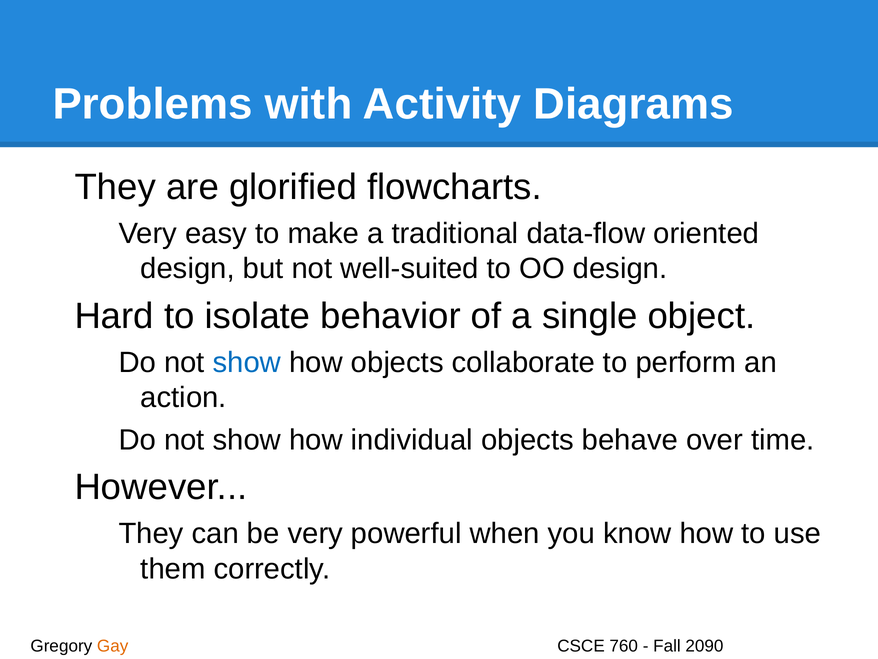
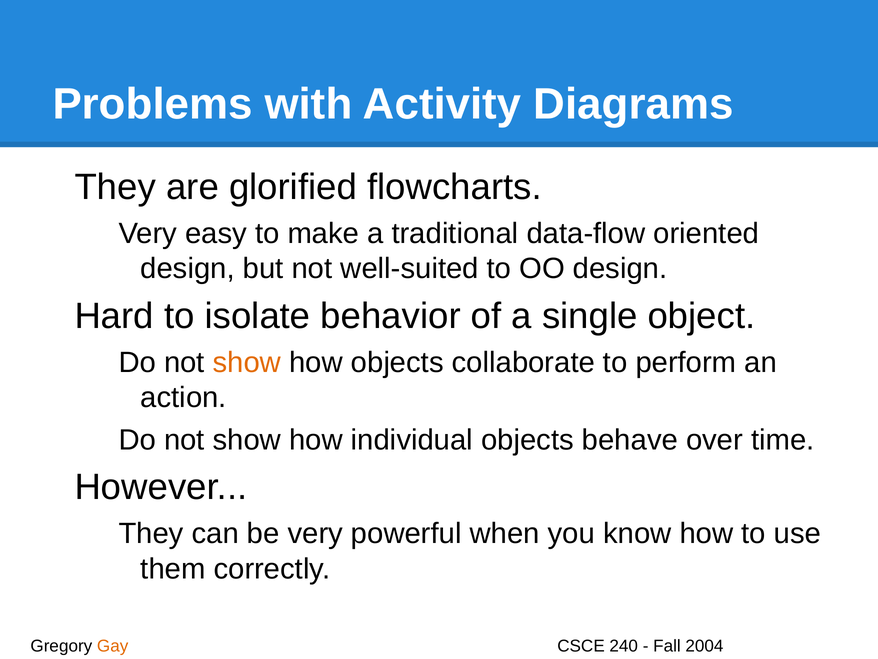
show colour: blue -> orange (247, 362)
760: 760 -> 240 (624, 646)
2090: 2090 -> 2004 (704, 646)
